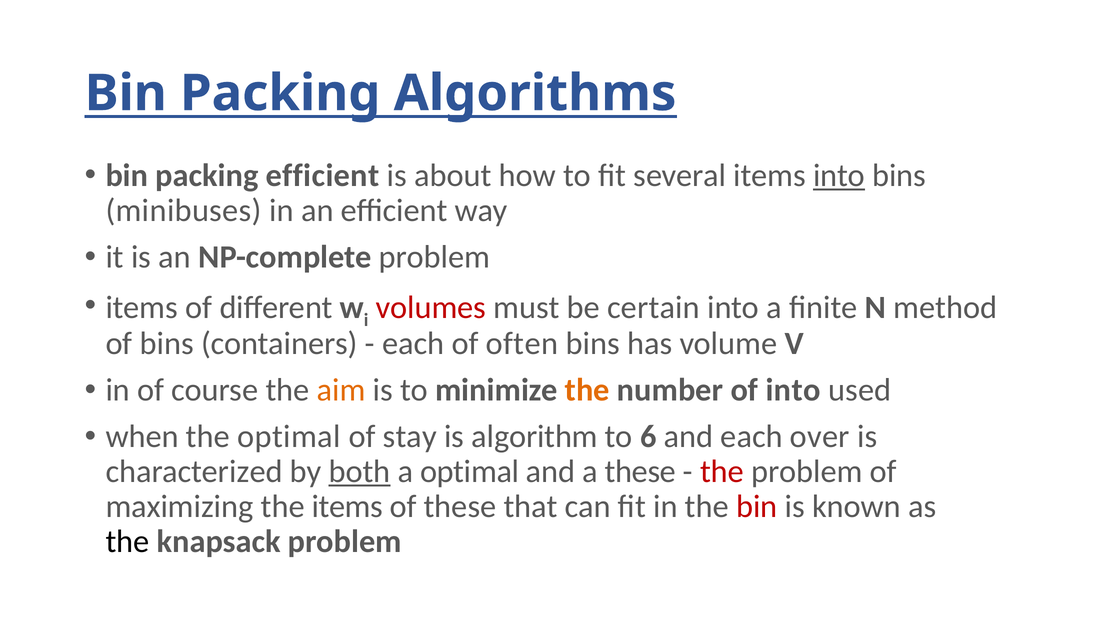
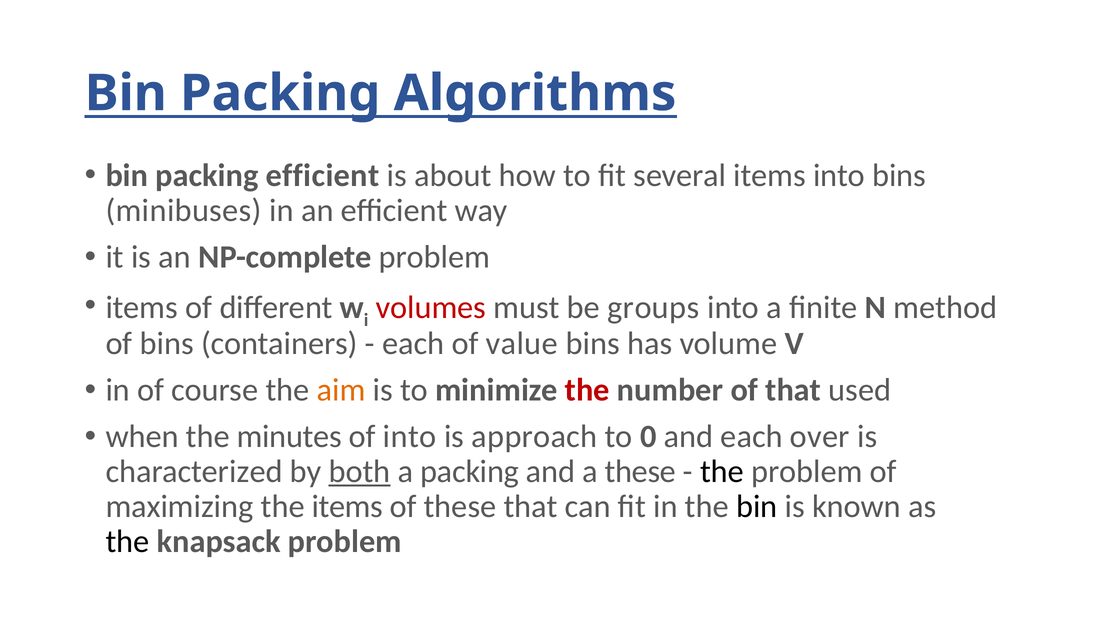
into underline: present -> none (839, 176)
certain: certain -> groups (653, 308)
often: often -> value (522, 344)
the colour: orange -> red (587, 390)
of into: into -> that (793, 390)
the optimal: optimal -> minutes (289, 437)
of stay: stay -> into (410, 437)
algorithm: algorithm -> approach (534, 437)
6: 6 -> 0 (648, 437)
a optimal: optimal -> packing (470, 472)
the colour: red -> black (722, 472)
bin colour: red -> black (757, 507)
